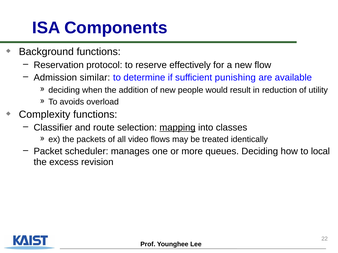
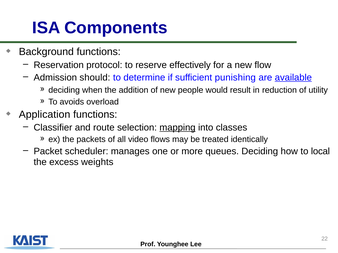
similar: similar -> should (95, 78)
available underline: none -> present (293, 78)
Complexity: Complexity -> Application (45, 115)
revision: revision -> weights (97, 162)
